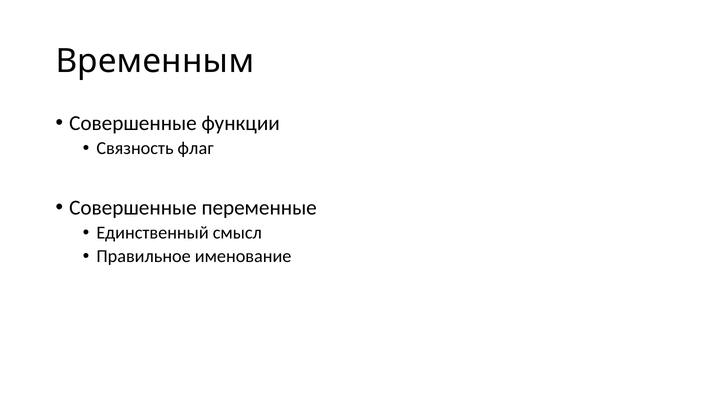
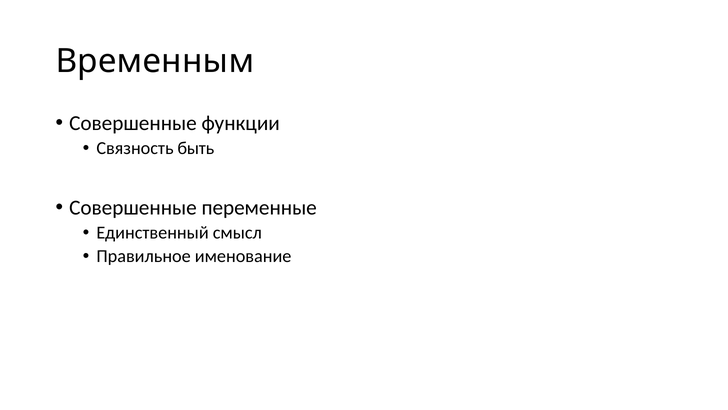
флаг: флаг -> быть (196, 148)
